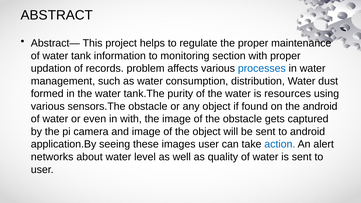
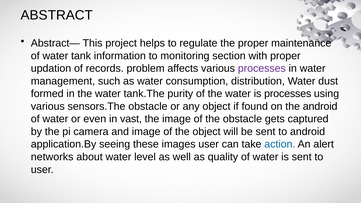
processes colour: blue -> purple (262, 68)
is resources: resources -> processes (288, 94)
in with: with -> vast (131, 119)
